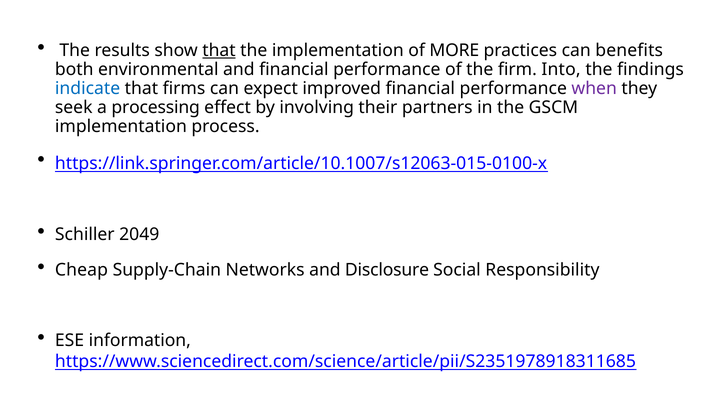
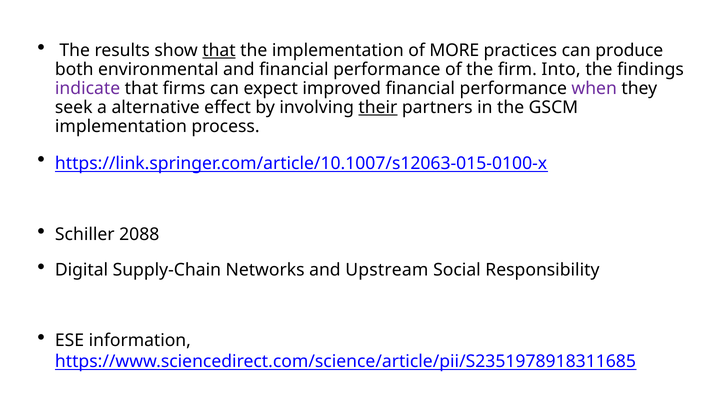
benefits: benefits -> produce (629, 50)
indicate colour: blue -> purple (88, 88)
processing: processing -> alternative (156, 107)
their underline: none -> present (378, 107)
2049: 2049 -> 2088 (139, 235)
Cheap: Cheap -> Digital (82, 270)
Disclosure: Disclosure -> Upstream (387, 270)
